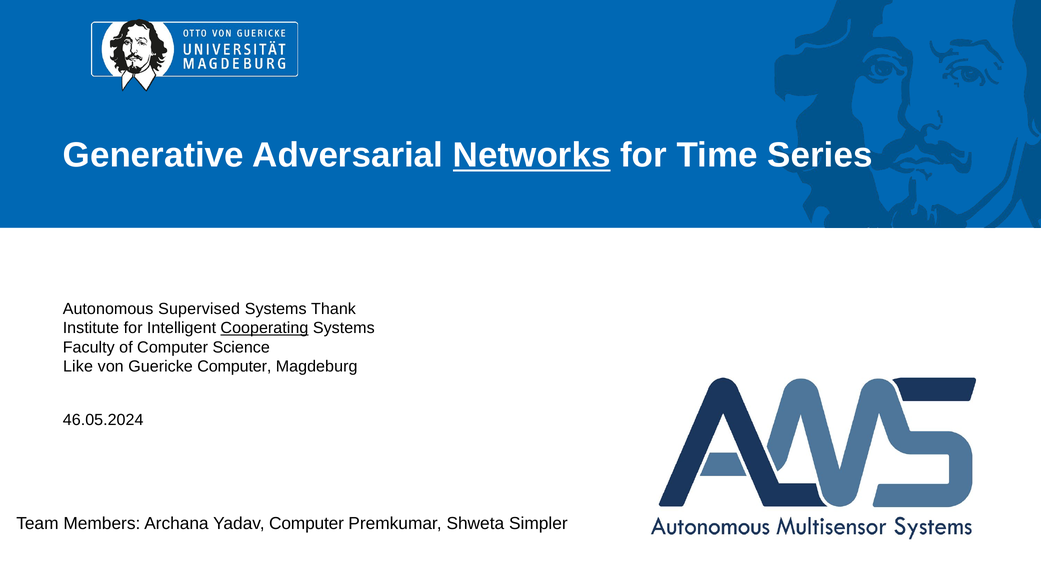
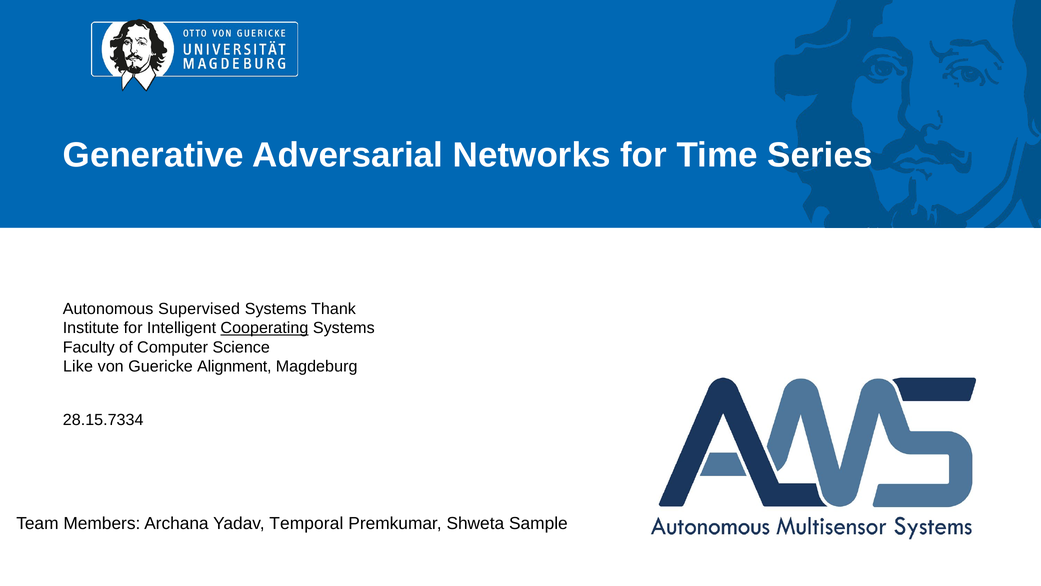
Networks underline: present -> none (532, 155)
Guericke Computer: Computer -> Alignment (234, 366)
46.05.2024: 46.05.2024 -> 28.15.7334 (103, 420)
Yadav Computer: Computer -> Temporal (306, 523)
Simpler: Simpler -> Sample (538, 523)
